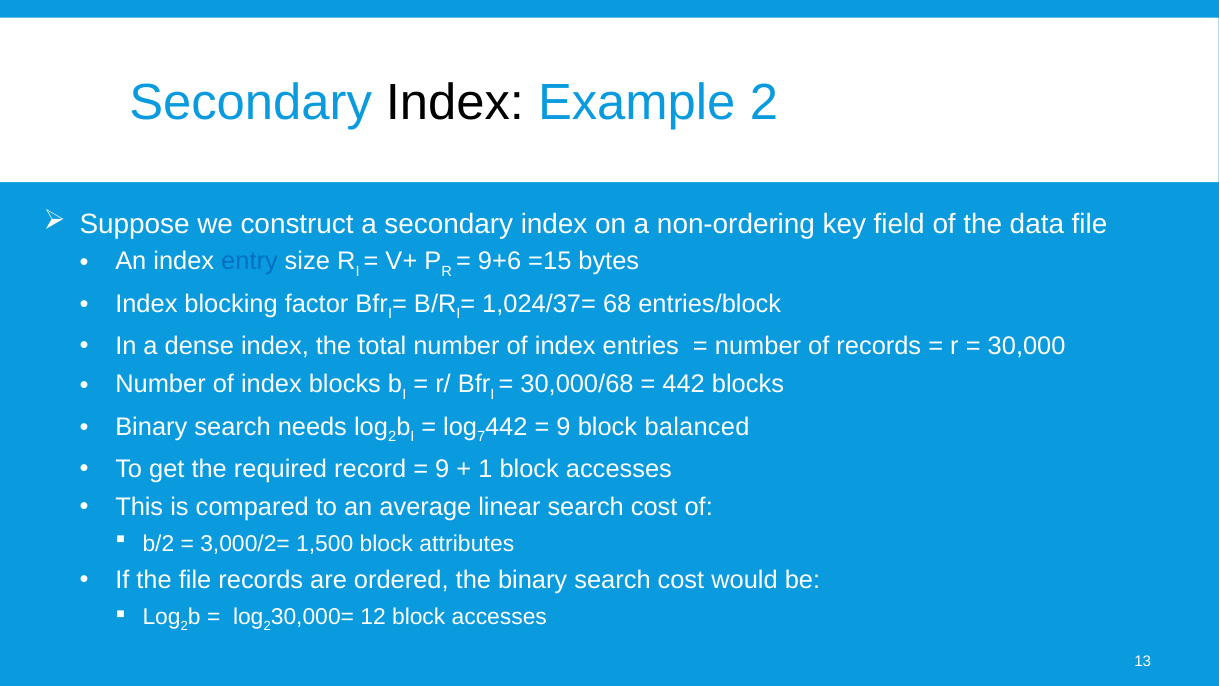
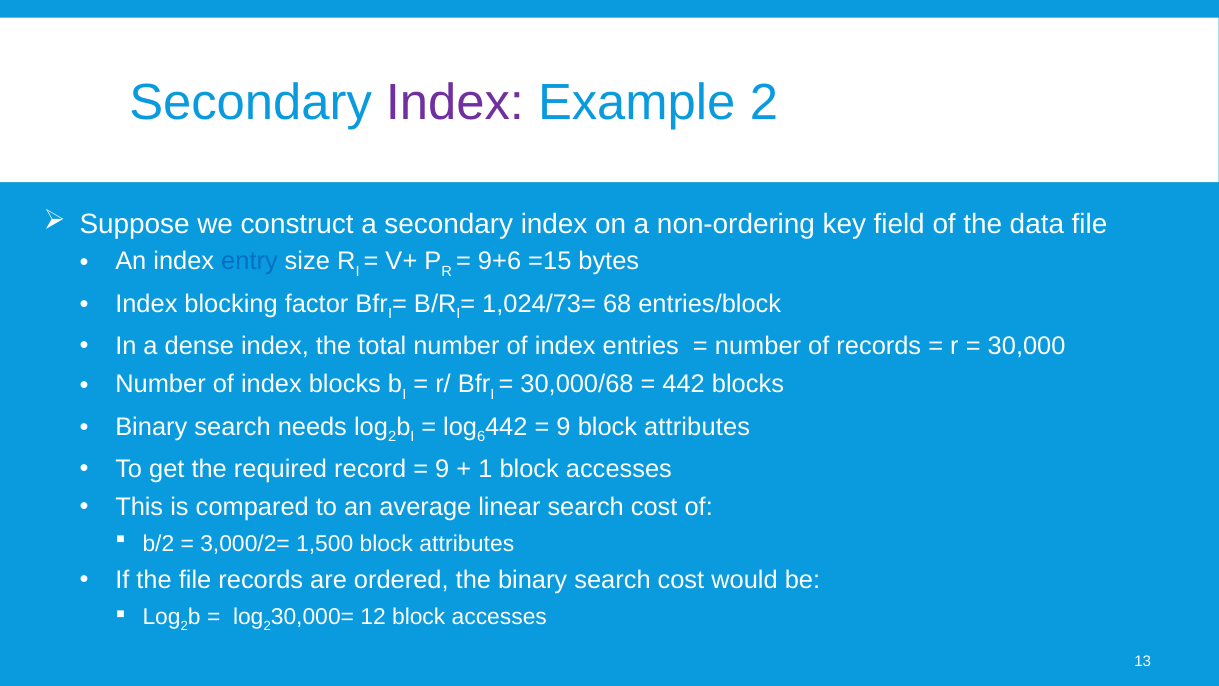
Index colour: black -> purple (455, 103)
1,024/37=: 1,024/37= -> 1,024/73= (539, 304)
7: 7 -> 6 (481, 436)
9 block balanced: balanced -> attributes (697, 427)
